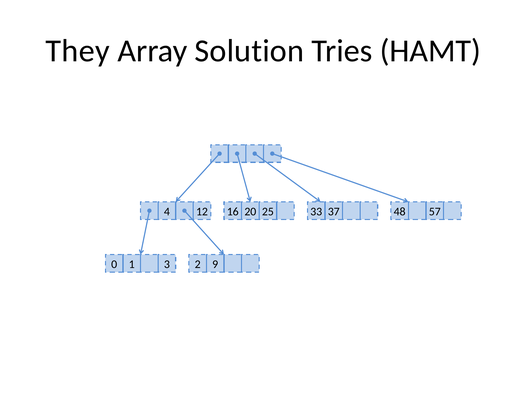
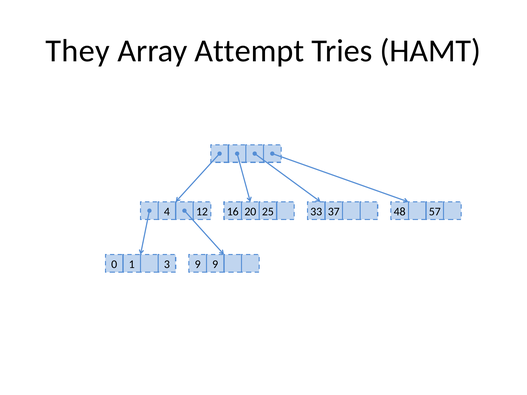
Solution: Solution -> Attempt (249, 51)
1 2: 2 -> 9 (198, 264)
